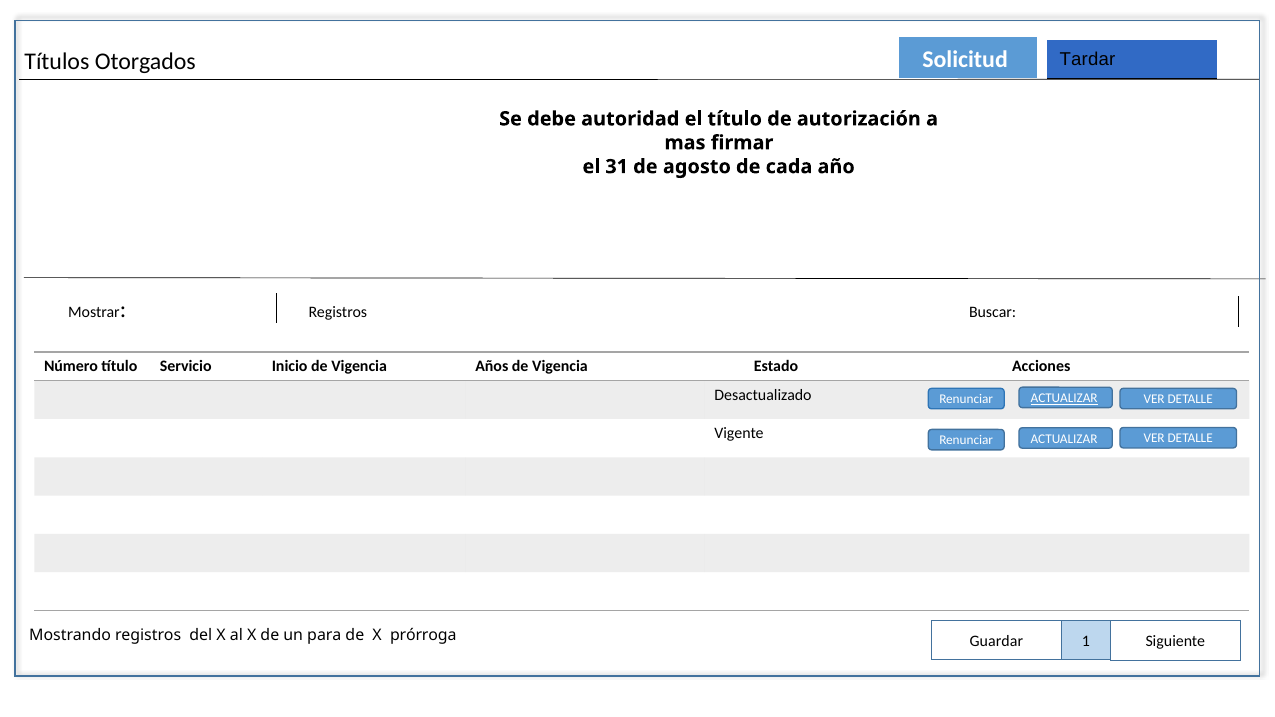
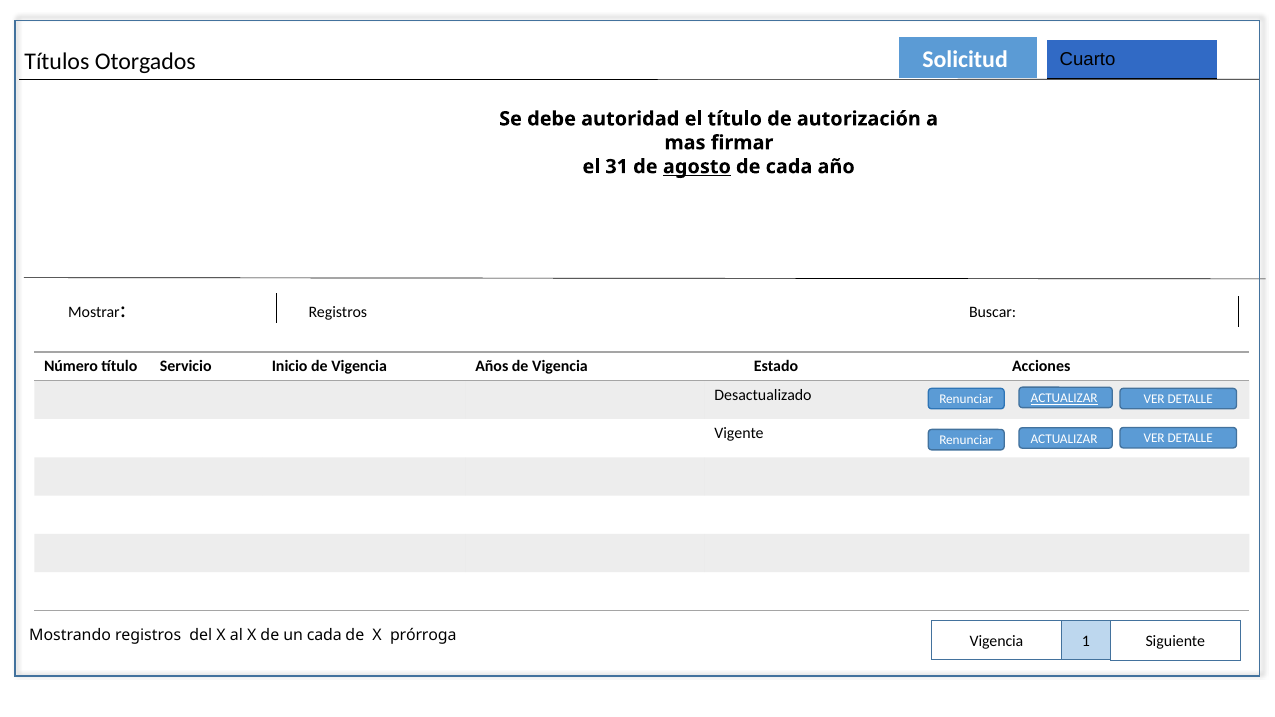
Tardar: Tardar -> Cuarto (1088, 59)
agosto underline: none -> present (697, 167)
un para: para -> cada (324, 636)
Guardar: Guardar -> Vigencia (996, 641)
